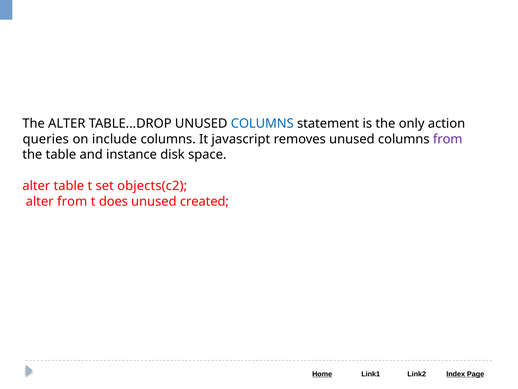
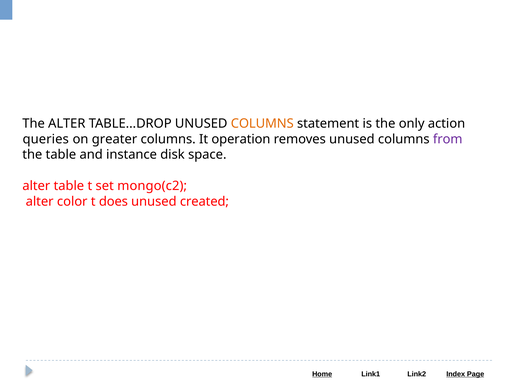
COLUMNS colour: blue -> orange (262, 123)
include: include -> greater (114, 139)
javascript: javascript -> operation (241, 139)
objects(c2: objects(c2 -> mongo(c2 (152, 186)
alter from: from -> color (72, 201)
